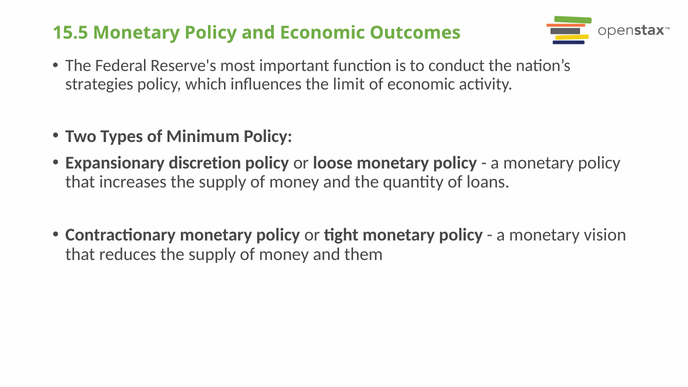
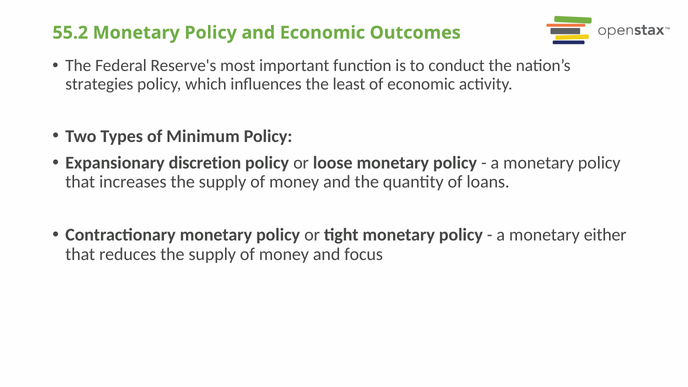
15.5: 15.5 -> 55.2 (70, 33)
limit: limit -> least (349, 84)
vision: vision -> either (605, 235)
them: them -> focus (364, 254)
